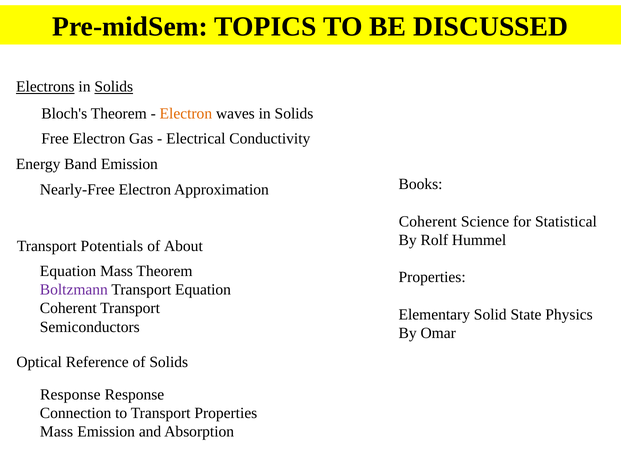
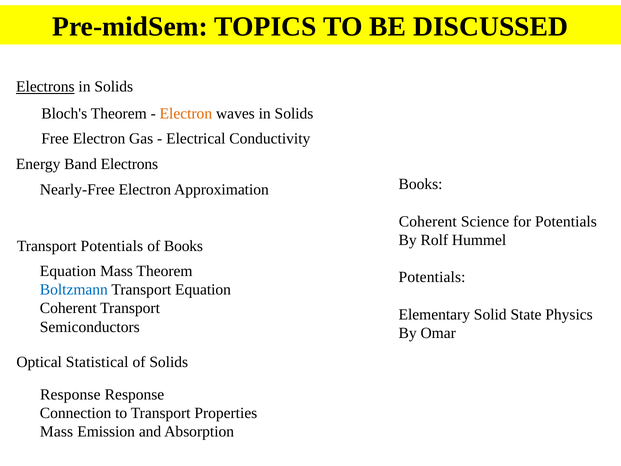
Solids underline: present -> none (114, 87)
Band Emission: Emission -> Electrons (129, 164)
for Statistical: Statistical -> Potentials (566, 221)
of About: About -> Books (183, 246)
Properties: Properties -> Potentials (432, 277)
Boltzmann colour: purple -> blue (74, 290)
Reference: Reference -> Statistical (97, 362)
